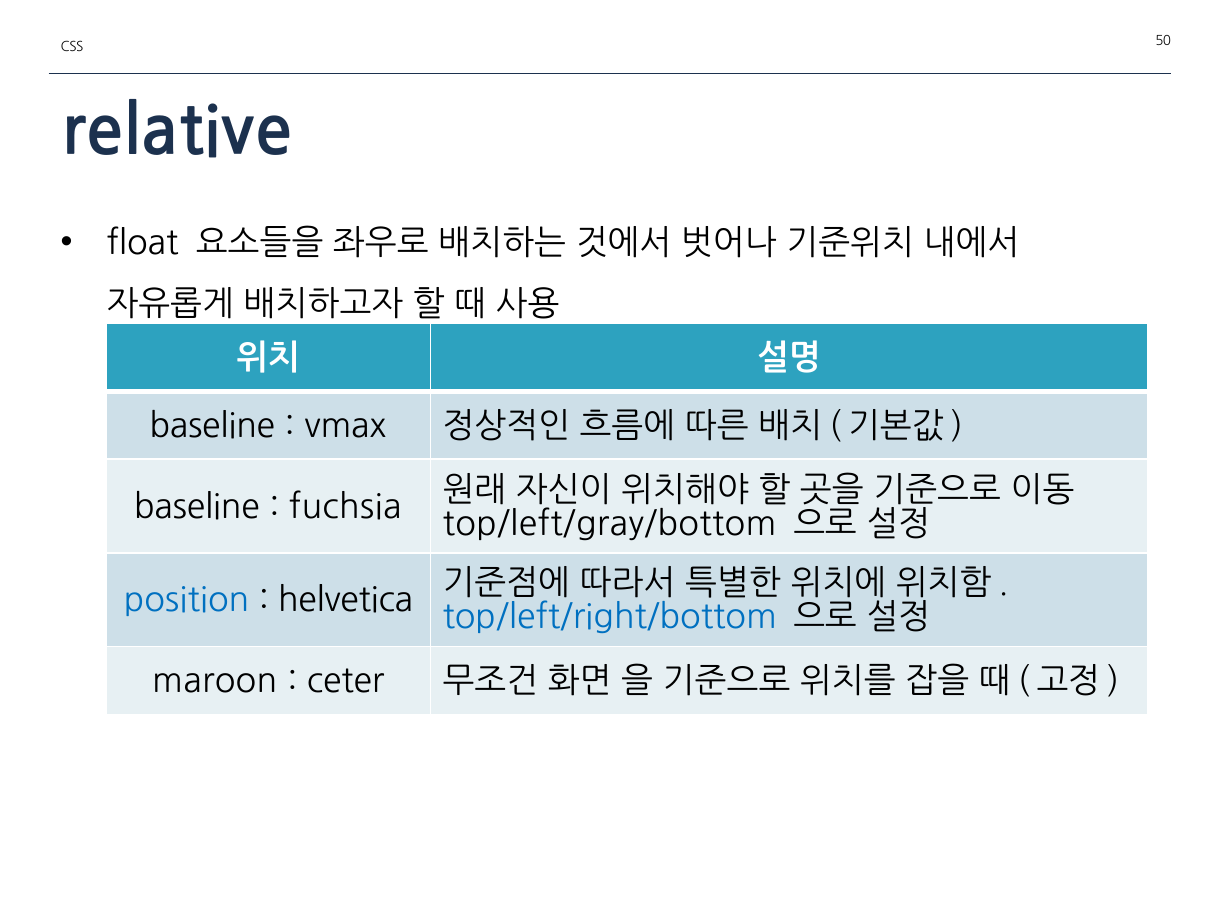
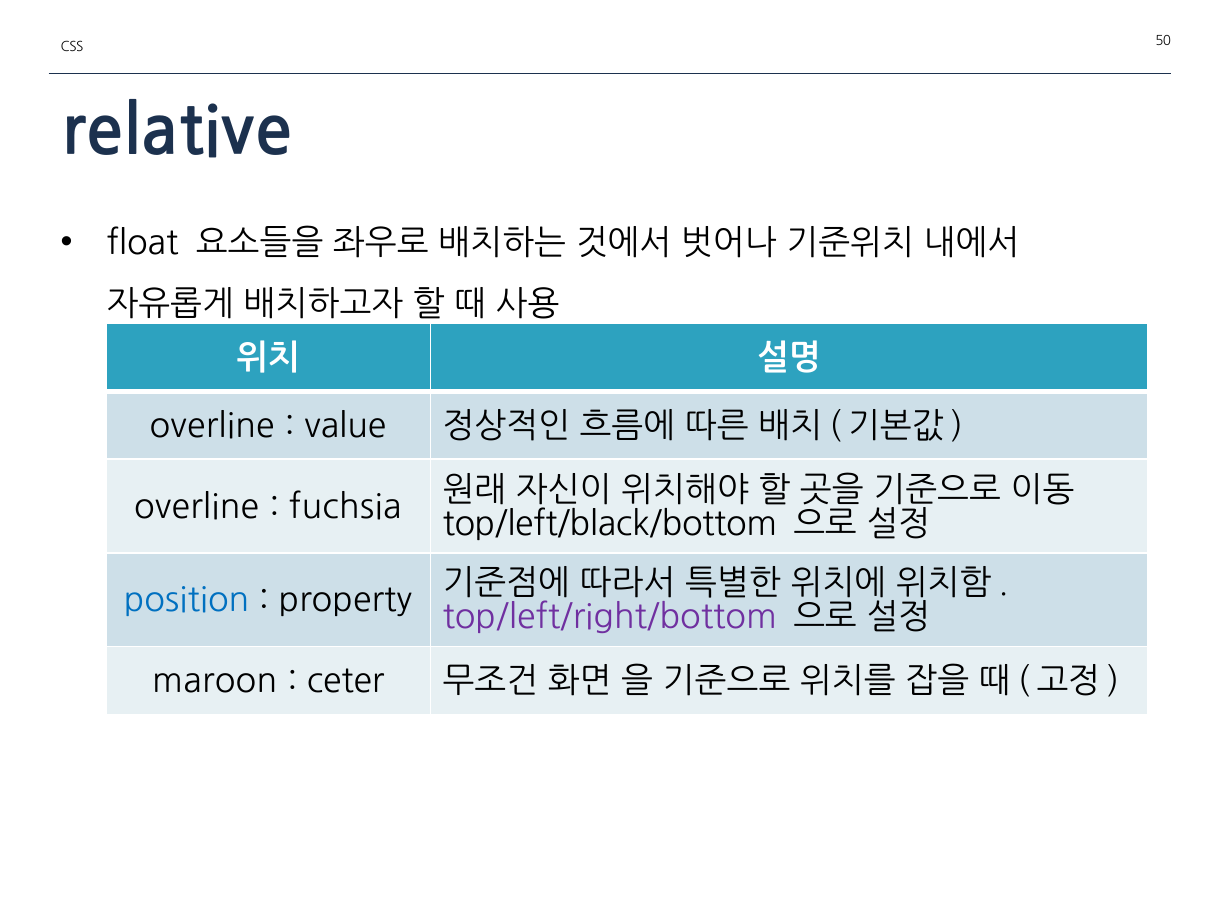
baseline: baseline -> overline (212, 426)
vmax: vmax -> value (345, 426)
baseline: baseline -> overline (197, 507)
top/left/gray/bottom: top/left/gray/bottom -> top/left/black/bottom (610, 524)
helvetica: helvetica -> property (345, 601)
top/left/right/bottom colour: blue -> purple (610, 617)
